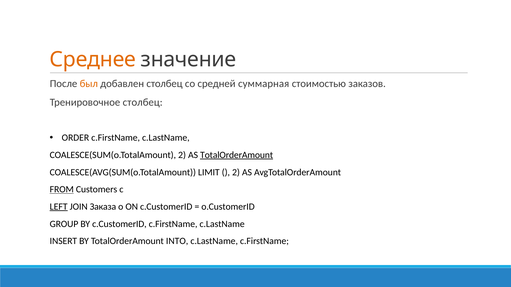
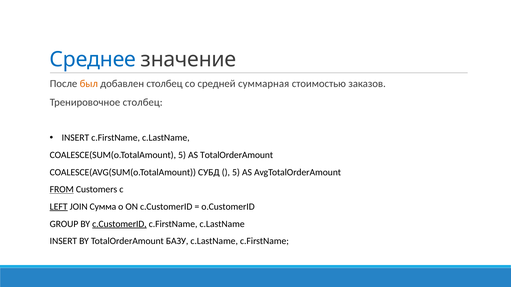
Среднее colour: orange -> blue (93, 60)
ORDER: ORDER -> INSERT (75, 138)
COALESCE(SUM(o.TotalAmount 2: 2 -> 5 (182, 155)
TotalOrderAmount underline: present -> none (237, 155)
LIMIT: LIMIT -> СУБД (209, 172)
2: 2 -> 5 (236, 172)
Заказа: Заказа -> Сумма (103, 207)
c.CustomerID underline: none -> present (119, 224)
INTO: INTO -> БАЗУ (177, 241)
